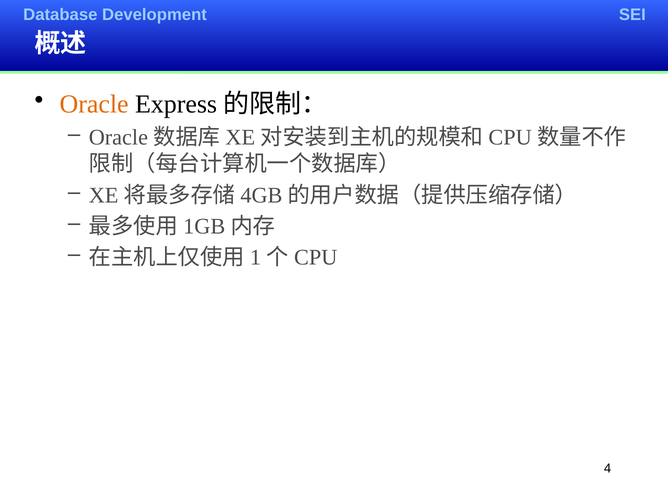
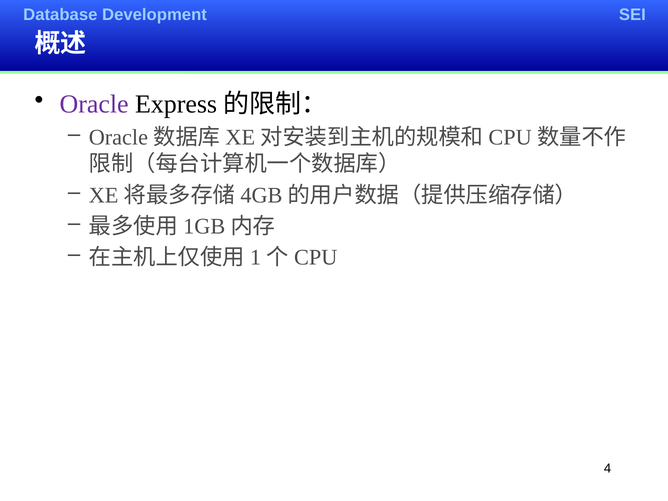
Oracle colour: orange -> purple (94, 104)
